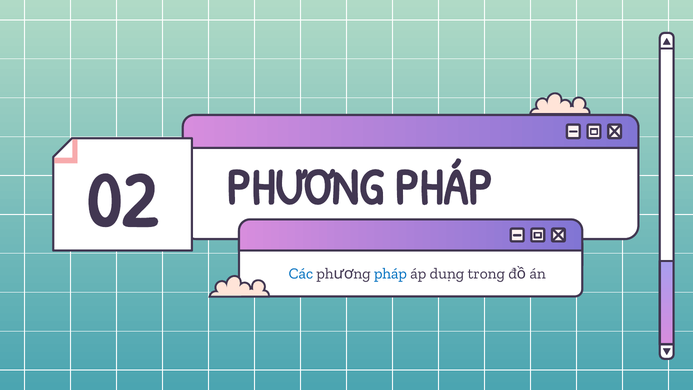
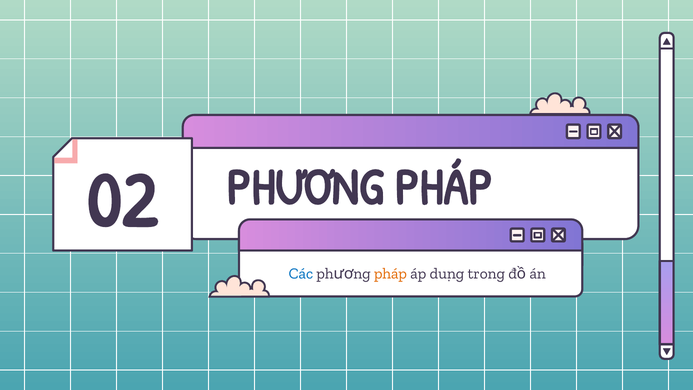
pháp colour: blue -> orange (390, 273)
